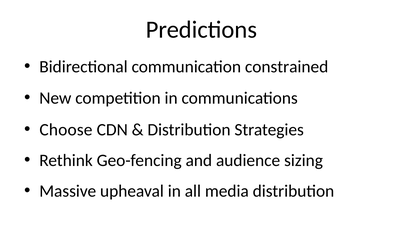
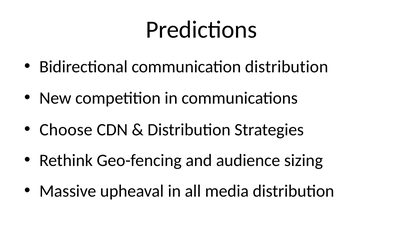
communication constrained: constrained -> distribution (287, 67)
